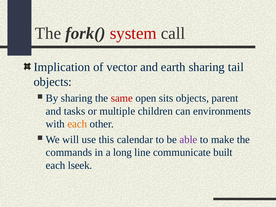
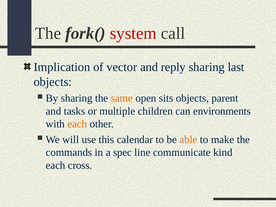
earth: earth -> reply (173, 67)
tail: tail -> last (236, 67)
same colour: red -> orange (122, 98)
able colour: purple -> orange (188, 140)
long: long -> spec (122, 152)
built: built -> kind (223, 152)
lseek: lseek -> cross (80, 165)
